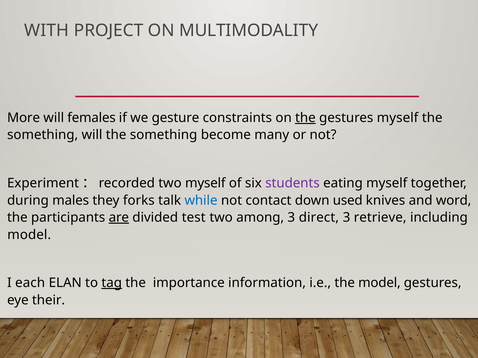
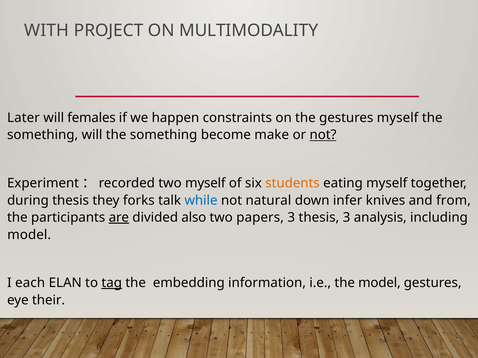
More: More -> Later (23, 118)
gesture: gesture -> happen (175, 118)
the underline: present -> none (305, 118)
many: many -> make (272, 135)
not underline: none -> present (323, 135)
students colour: purple -> orange (292, 183)
during males: males -> thesis (71, 201)
contact: contact -> natural (268, 201)
used: used -> infer (348, 201)
word: word -> from (454, 201)
test: test -> also (194, 218)
among: among -> papers (260, 218)
3 direct: direct -> thesis (319, 218)
retrieve: retrieve -> analysis (380, 218)
importance: importance -> embedding (189, 283)
